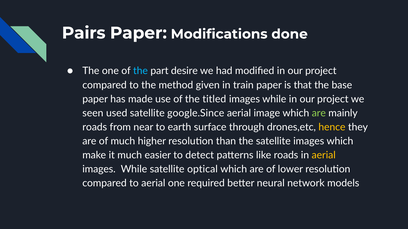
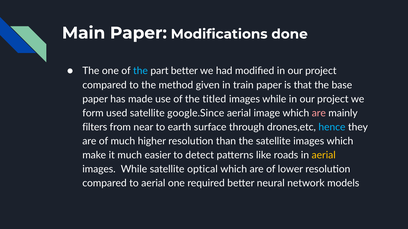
Pairs: Pairs -> Main (84, 33)
part desire: desire -> better (184, 71)
seen: seen -> form (93, 113)
are colour: light green -> pink (319, 113)
roads: roads -> filters (95, 127)
hence colour: yellow -> light blue (332, 127)
